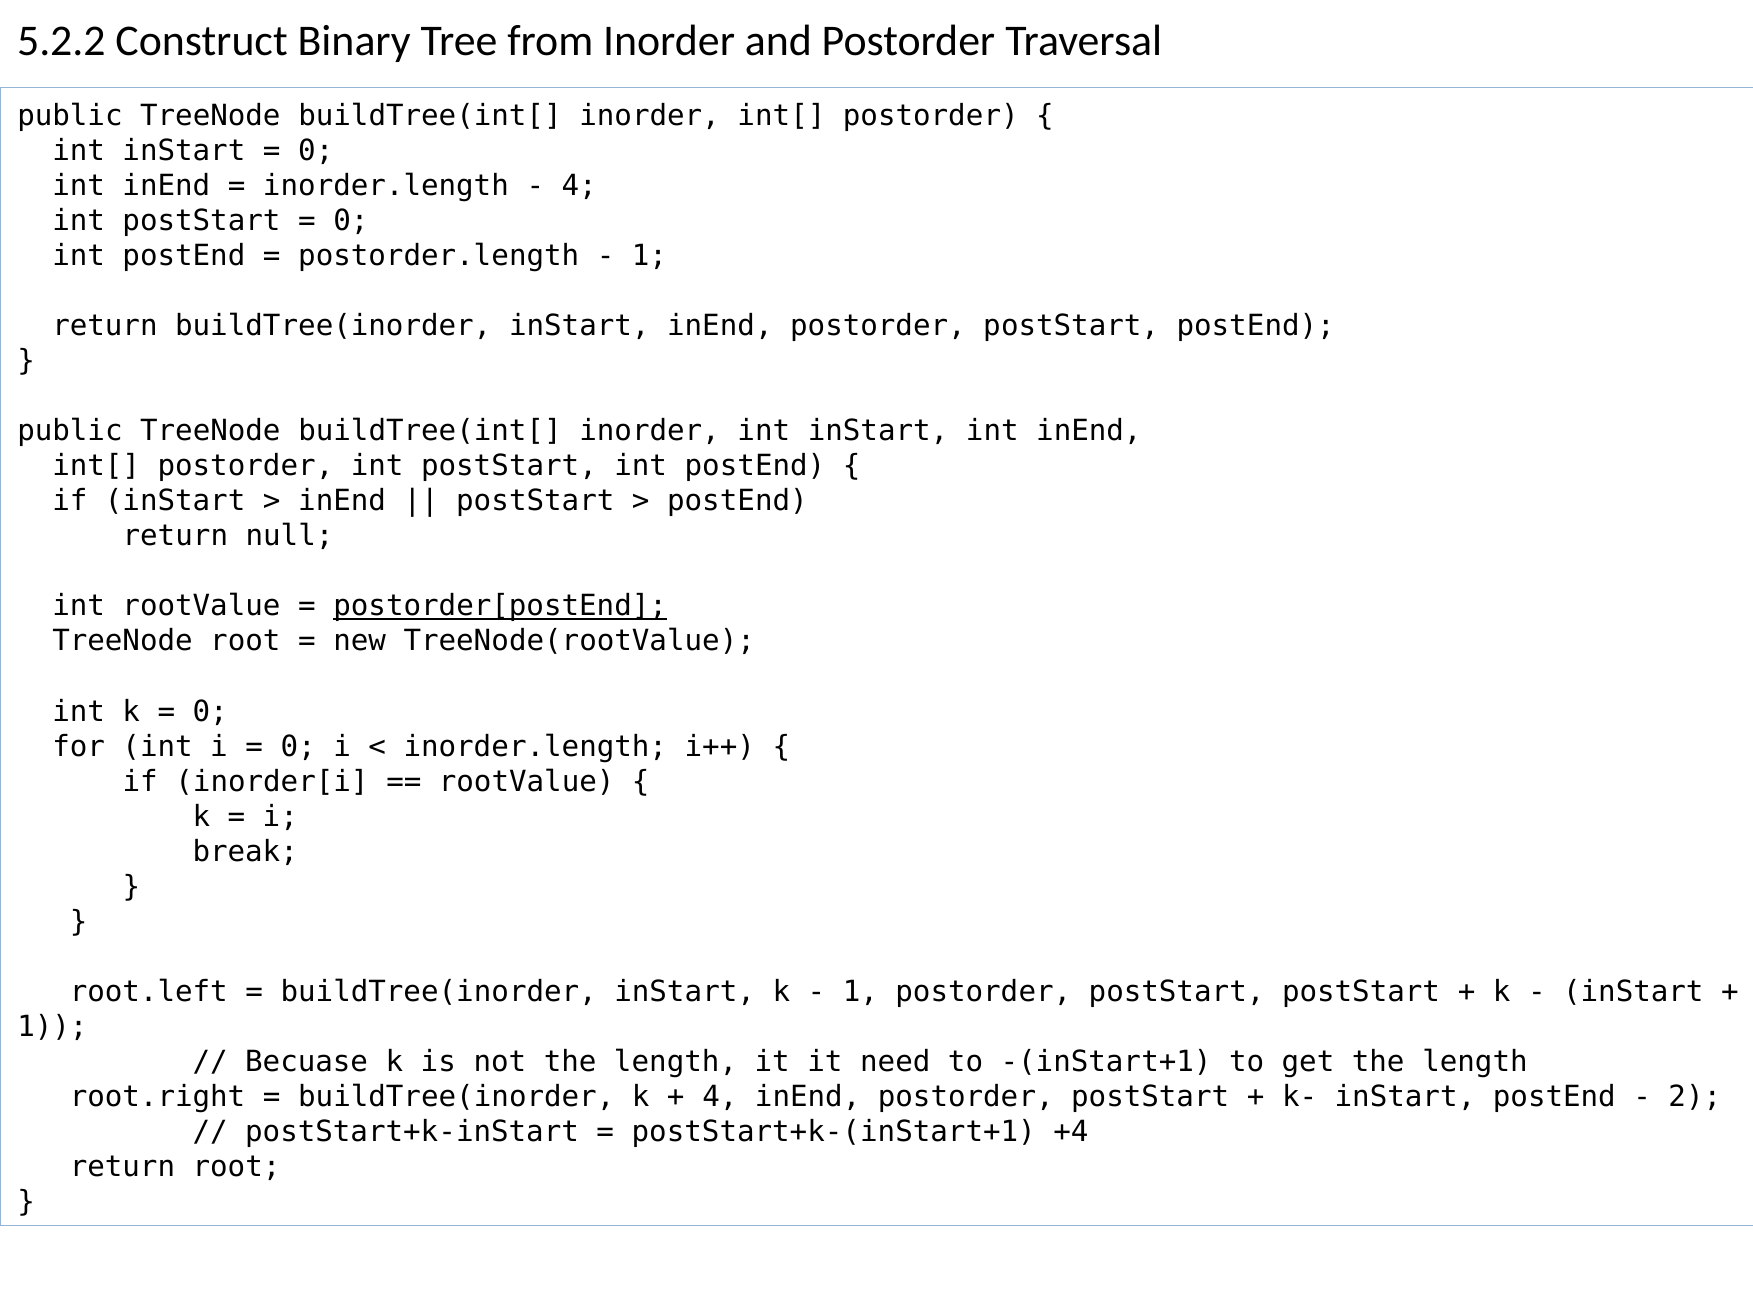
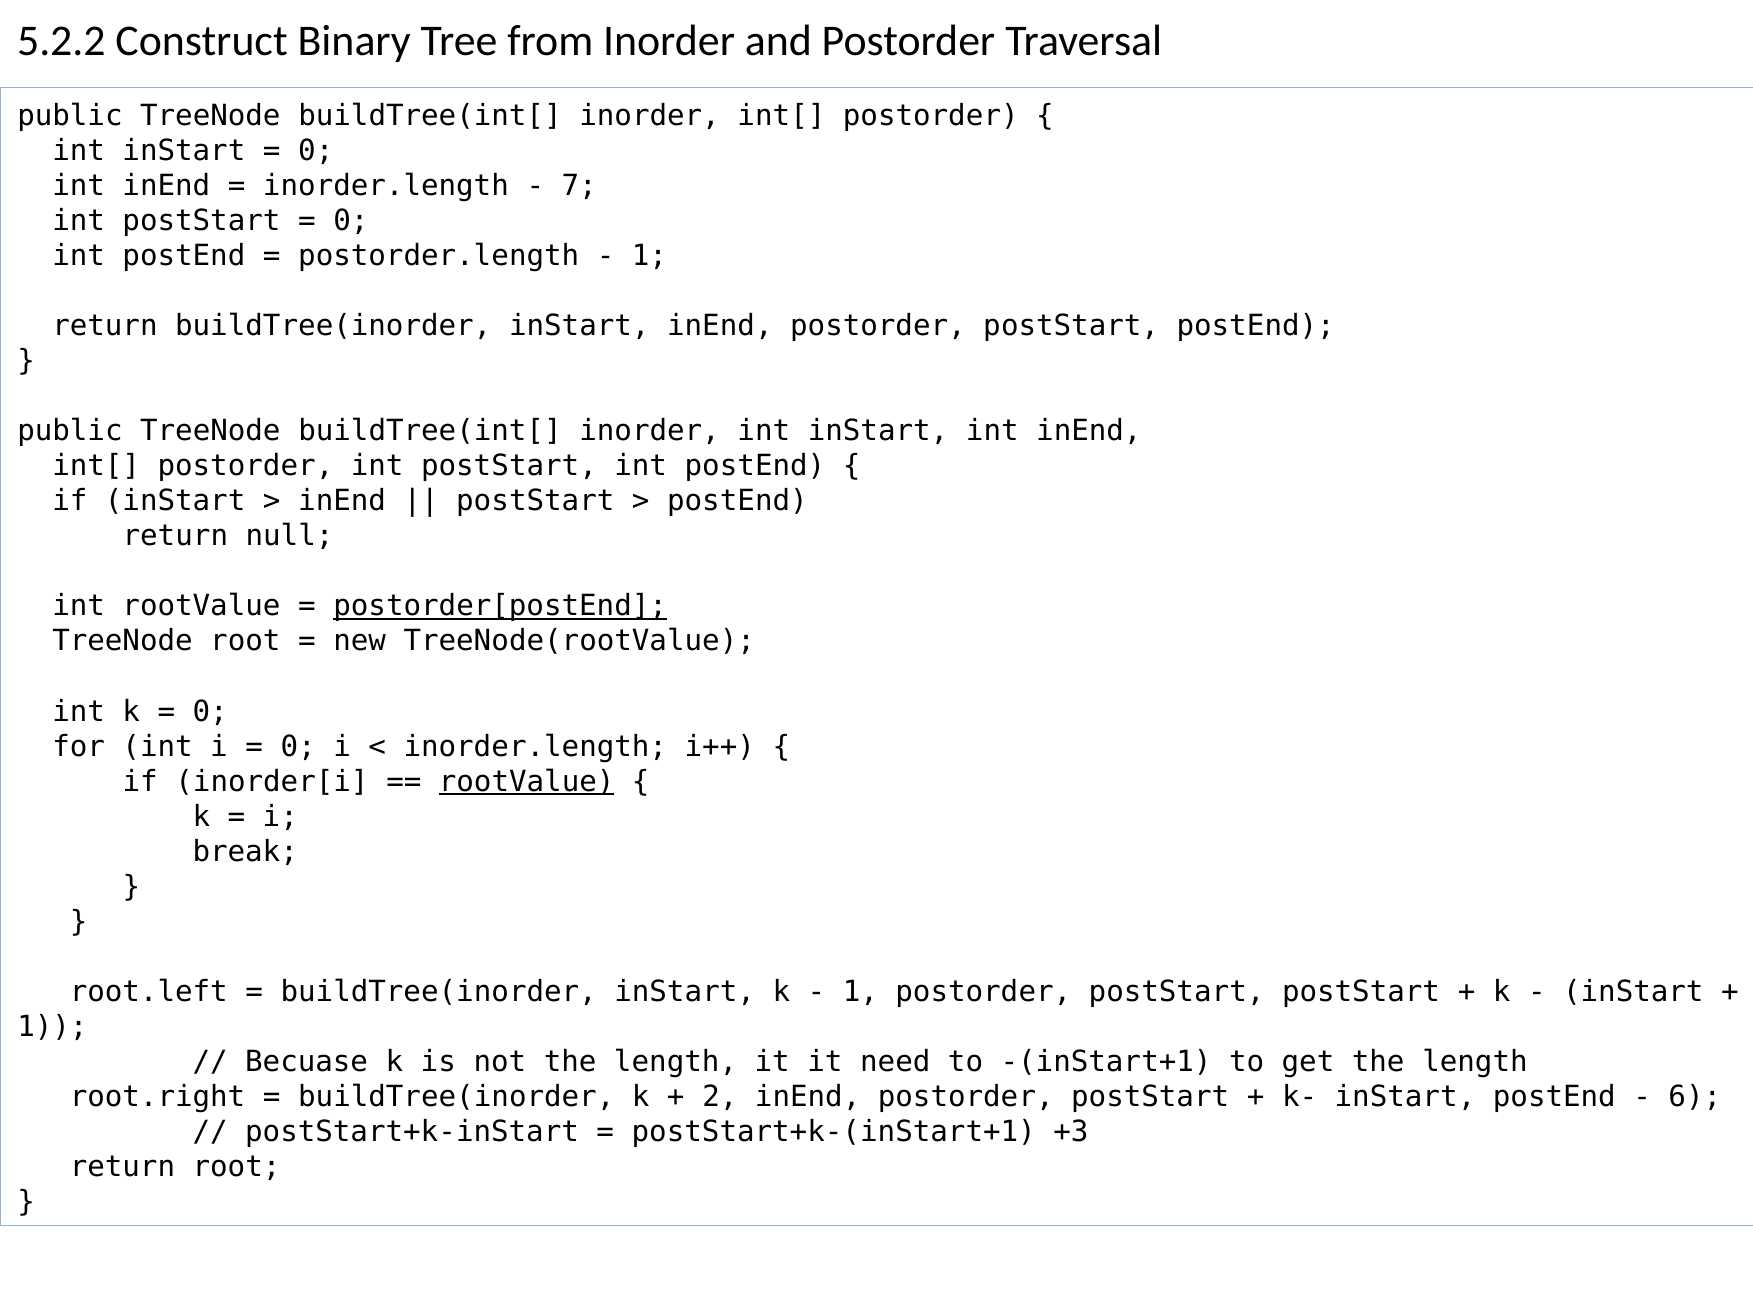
4: 4 -> 7 (579, 186)
rootValue underline: none -> present (527, 782)
4: 4 -> 2 (720, 1097)
2: 2 -> 6 (1695, 1097)
+4: +4 -> +3 (1071, 1133)
